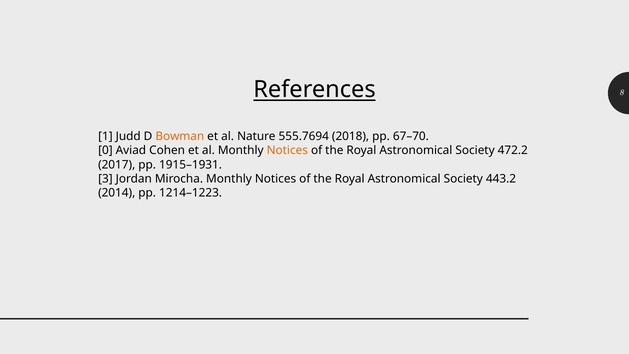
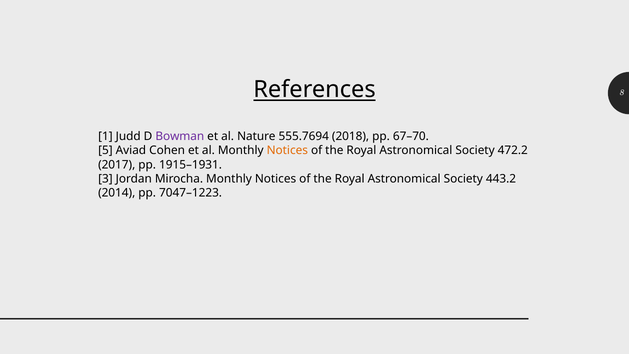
Bowman colour: orange -> purple (180, 136)
0: 0 -> 5 (105, 150)
1214–1223: 1214–1223 -> 7047–1223 (191, 193)
